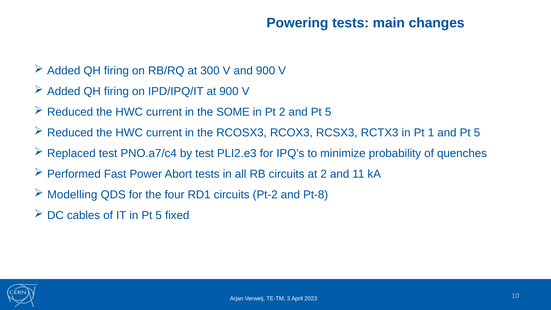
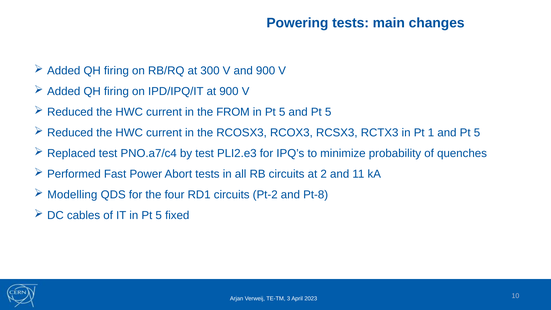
SOME: SOME -> FROM (233, 112)
2: 2 -> 5 (282, 112)
